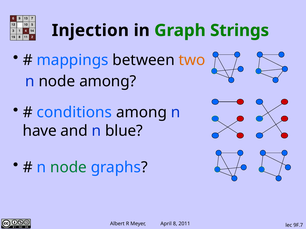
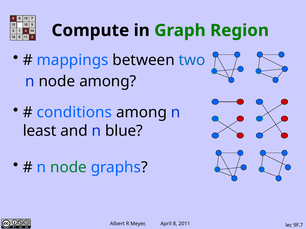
Injection: Injection -> Compute (90, 31)
Strings: Strings -> Region (240, 31)
two colour: orange -> blue (192, 60)
have: have -> least (40, 131)
